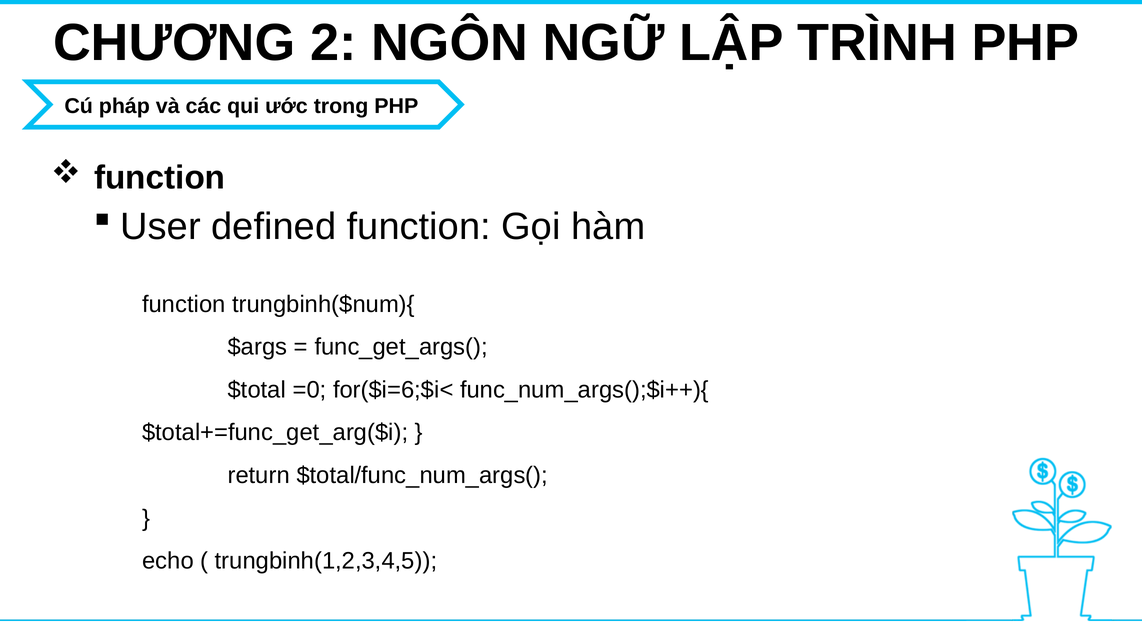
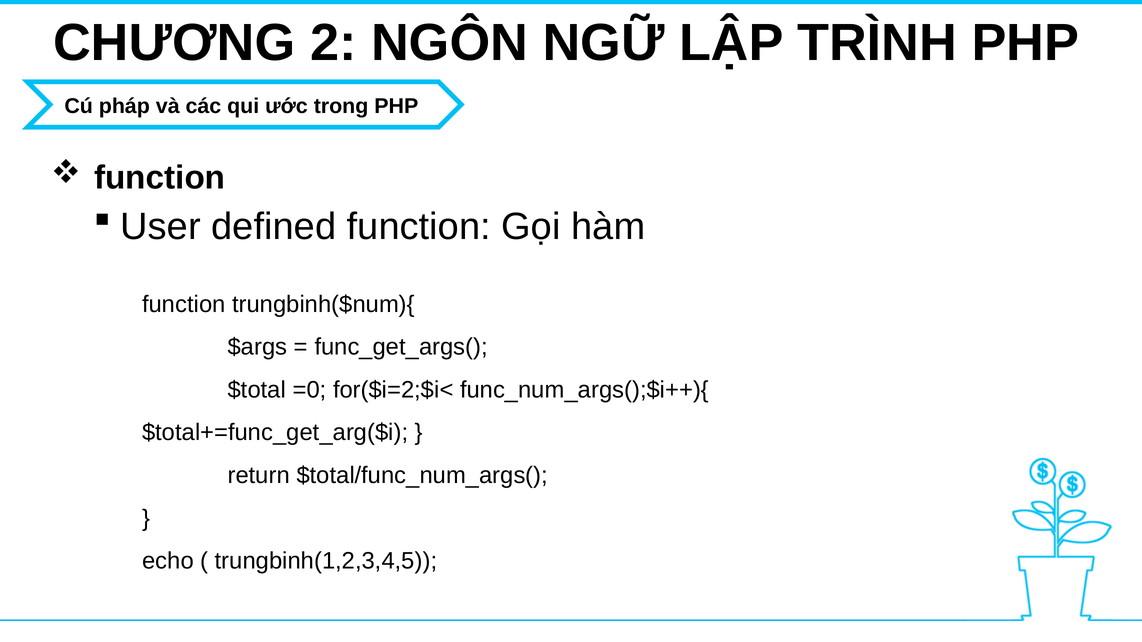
for($i=6;$i<: for($i=6;$i< -> for($i=2;$i< (393, 390)
